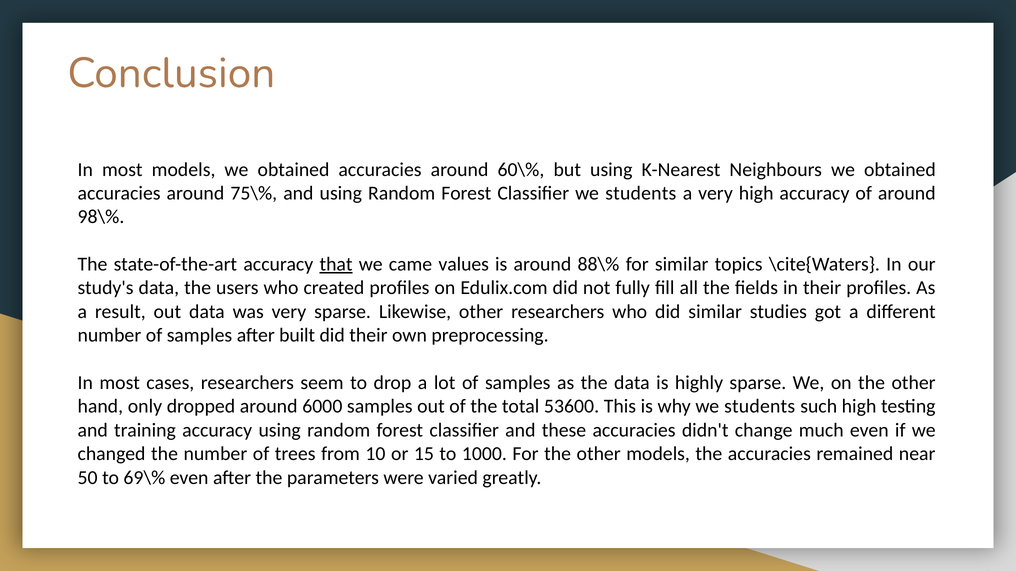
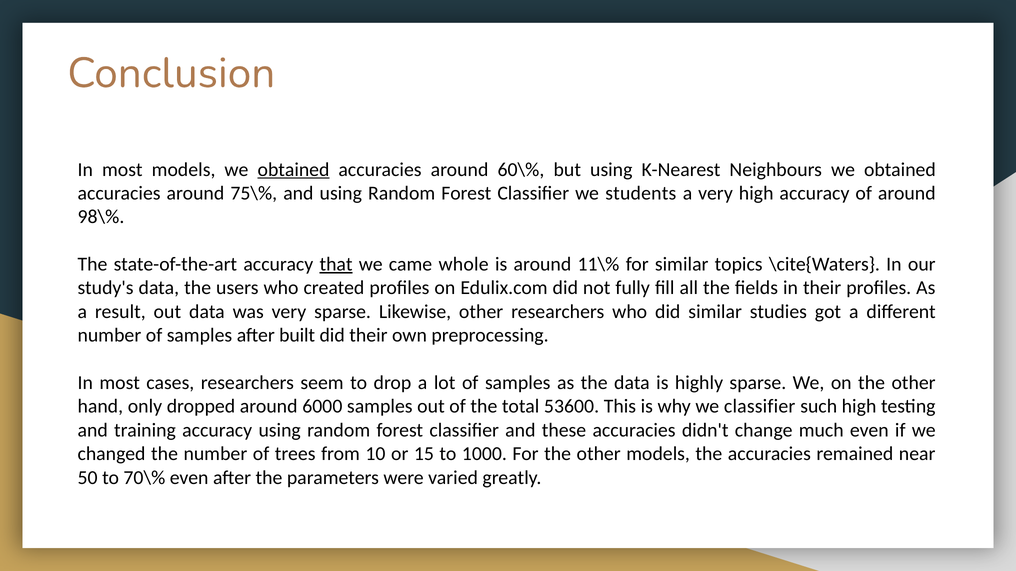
obtained underline: none -> present (294, 170)
values: values -> whole (464, 265)
88\%: 88\% -> 11\% (598, 265)
why we students: students -> classifier (760, 407)
69\%: 69\% -> 70\% (144, 478)
